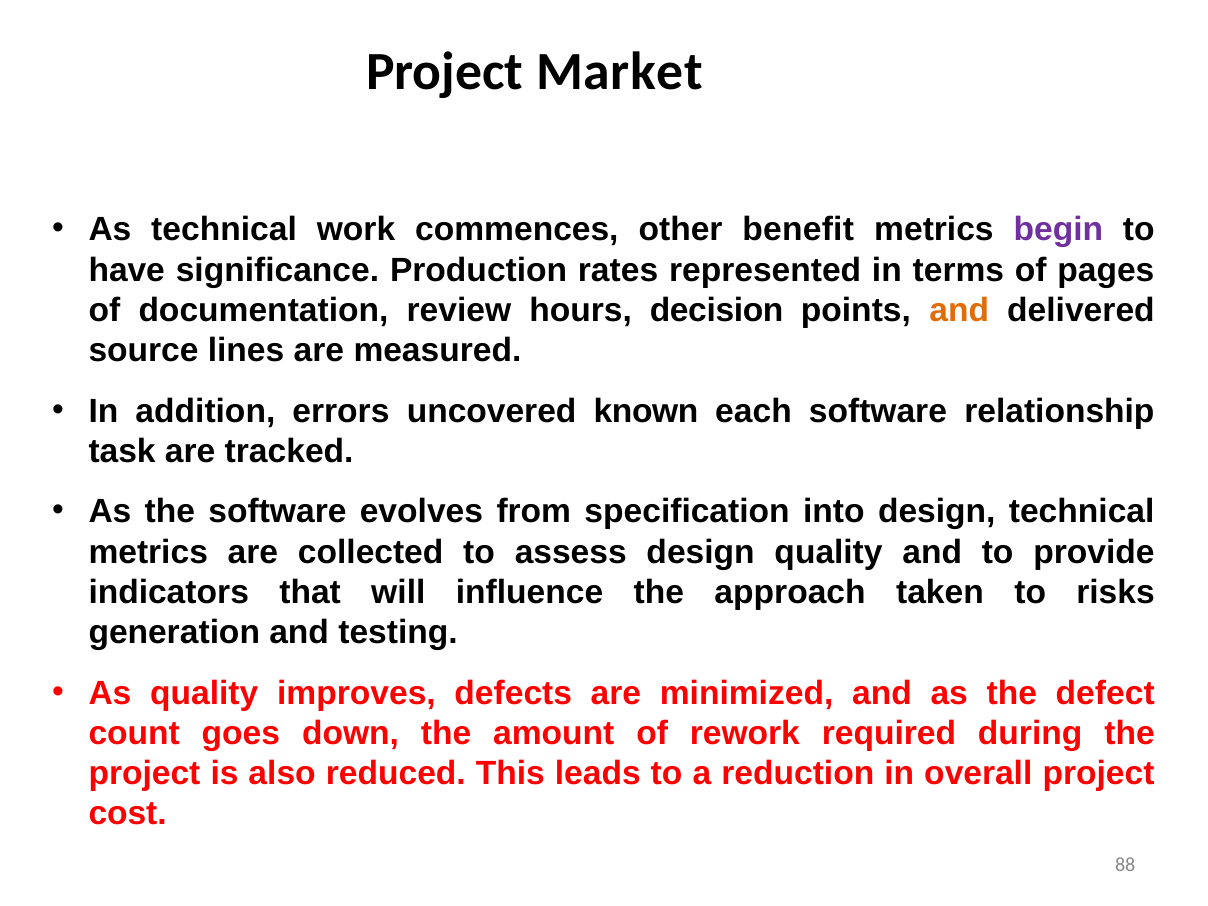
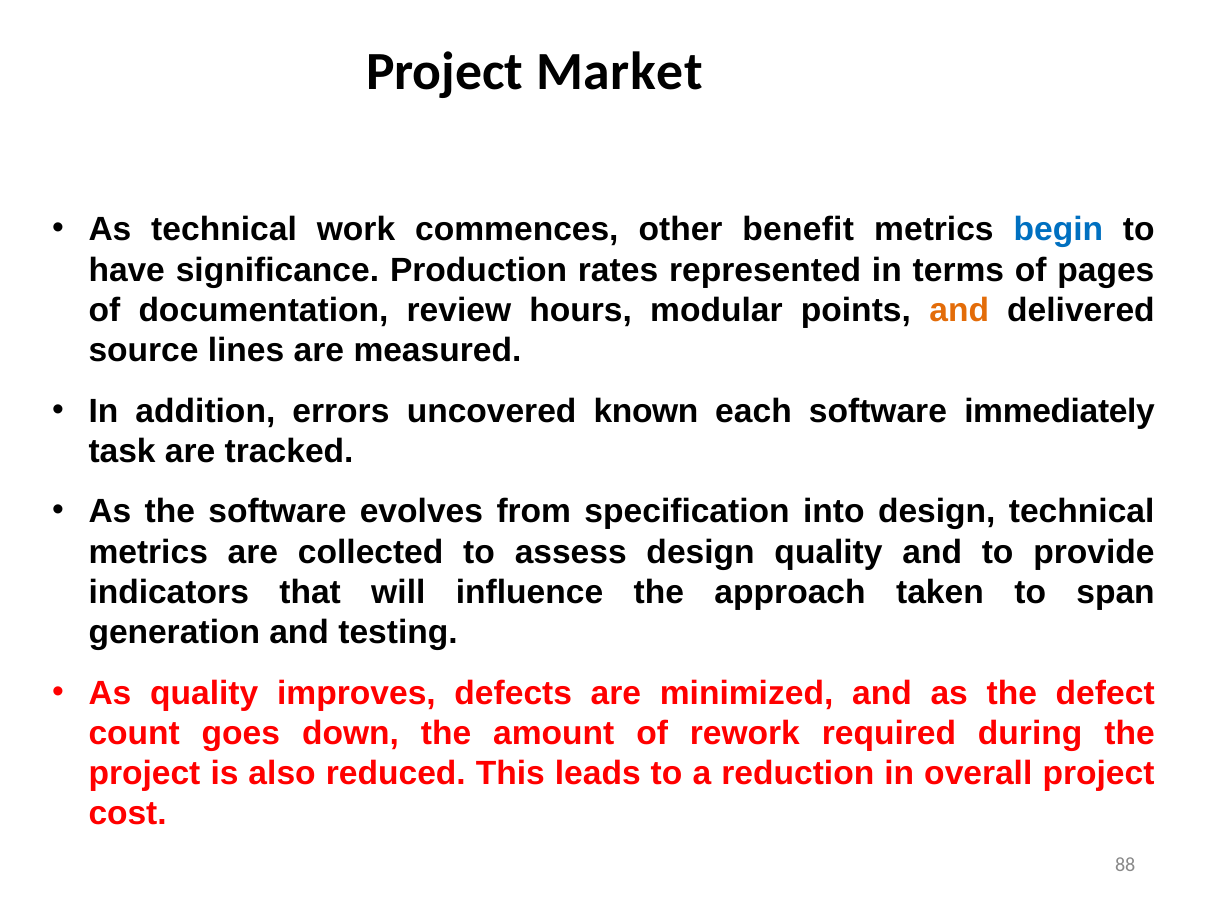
begin colour: purple -> blue (1058, 230)
decision: decision -> modular (716, 310)
relationship: relationship -> immediately (1060, 411)
risks: risks -> span (1116, 592)
